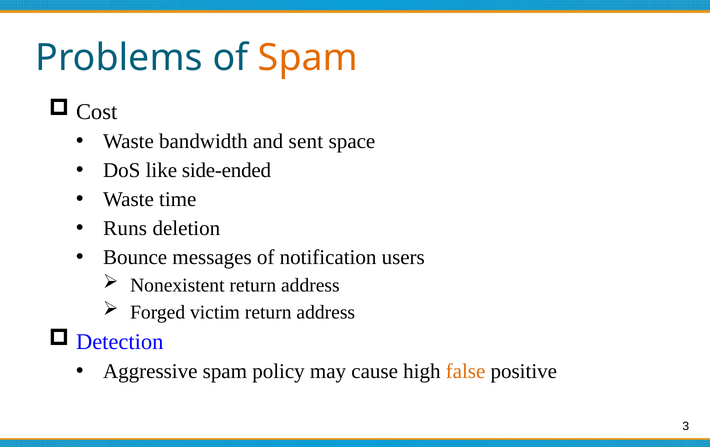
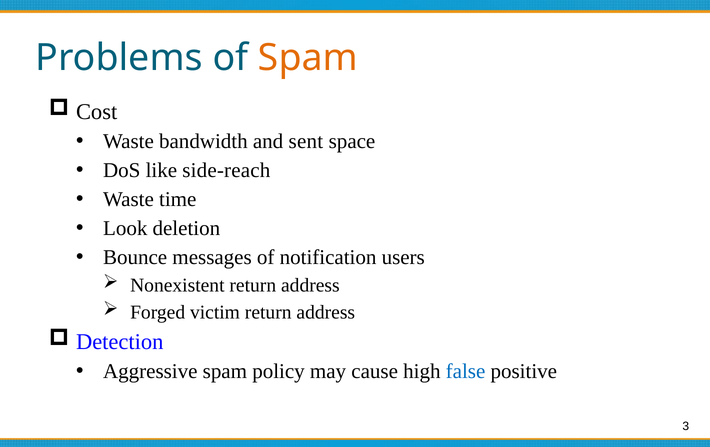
side-ended: side-ended -> side-reach (226, 171)
Runs: Runs -> Look (125, 229)
false colour: orange -> blue (466, 372)
